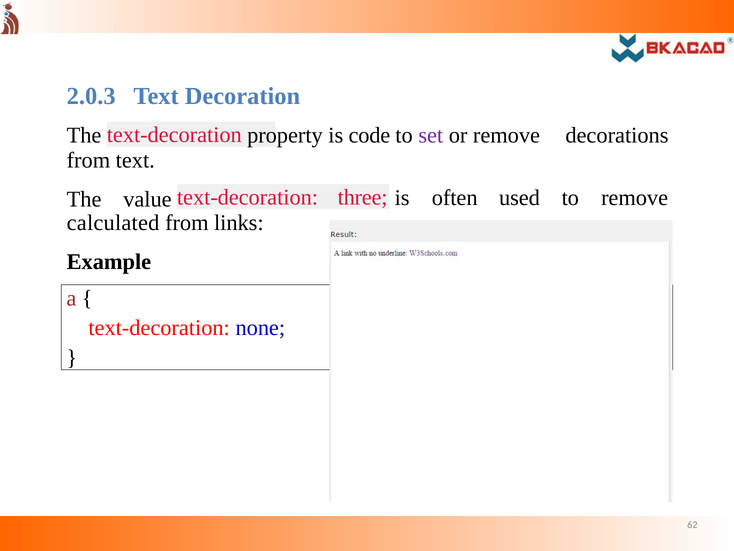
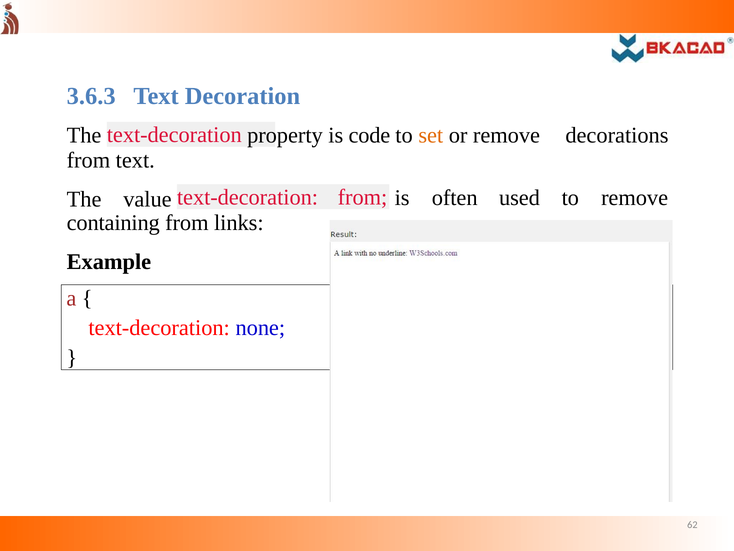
2.0.3: 2.0.3 -> 3.6.3 (91, 96)
set colour: purple -> orange (431, 135)
text-decoration three: three -> from (362, 197)
calculated: calculated -> containing (113, 223)
